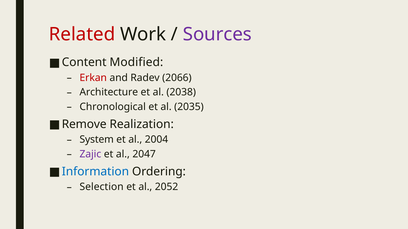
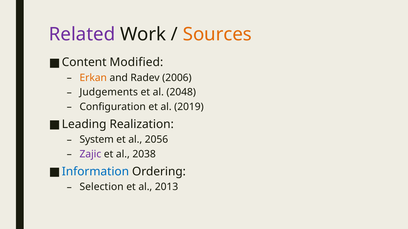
Related colour: red -> purple (82, 34)
Sources colour: purple -> orange (217, 34)
Erkan colour: red -> orange (93, 78)
2066: 2066 -> 2006 (177, 78)
Architecture: Architecture -> Judgements (109, 92)
2038: 2038 -> 2048 (181, 92)
Chronological: Chronological -> Configuration (113, 107)
2035: 2035 -> 2019 (189, 107)
Remove: Remove -> Leading (84, 124)
2004: 2004 -> 2056 (156, 140)
2047: 2047 -> 2038 (144, 154)
2052: 2052 -> 2013 (167, 187)
